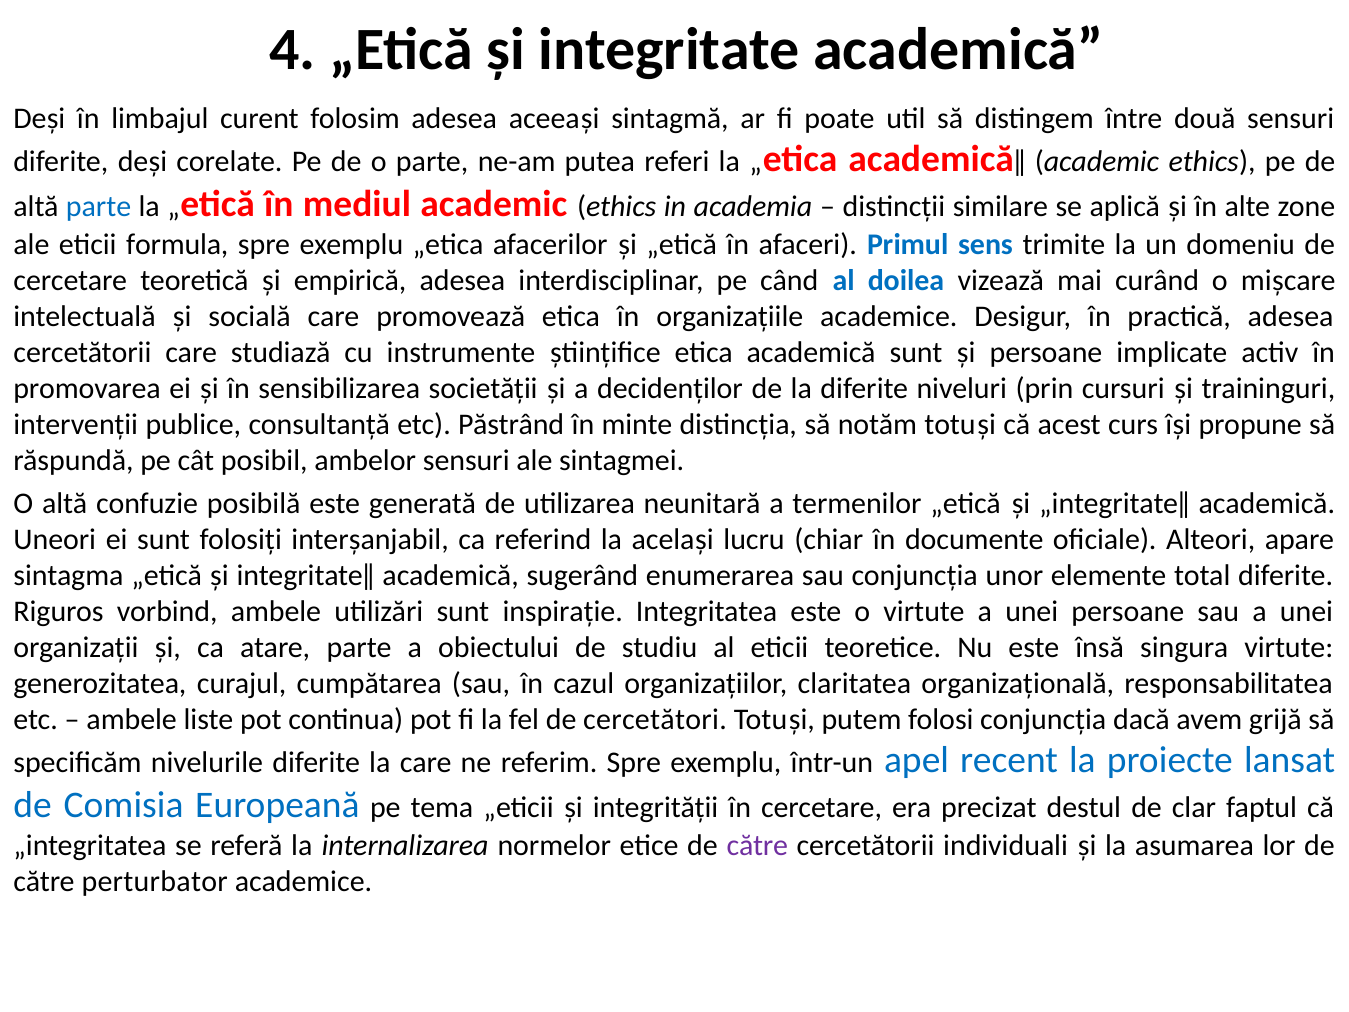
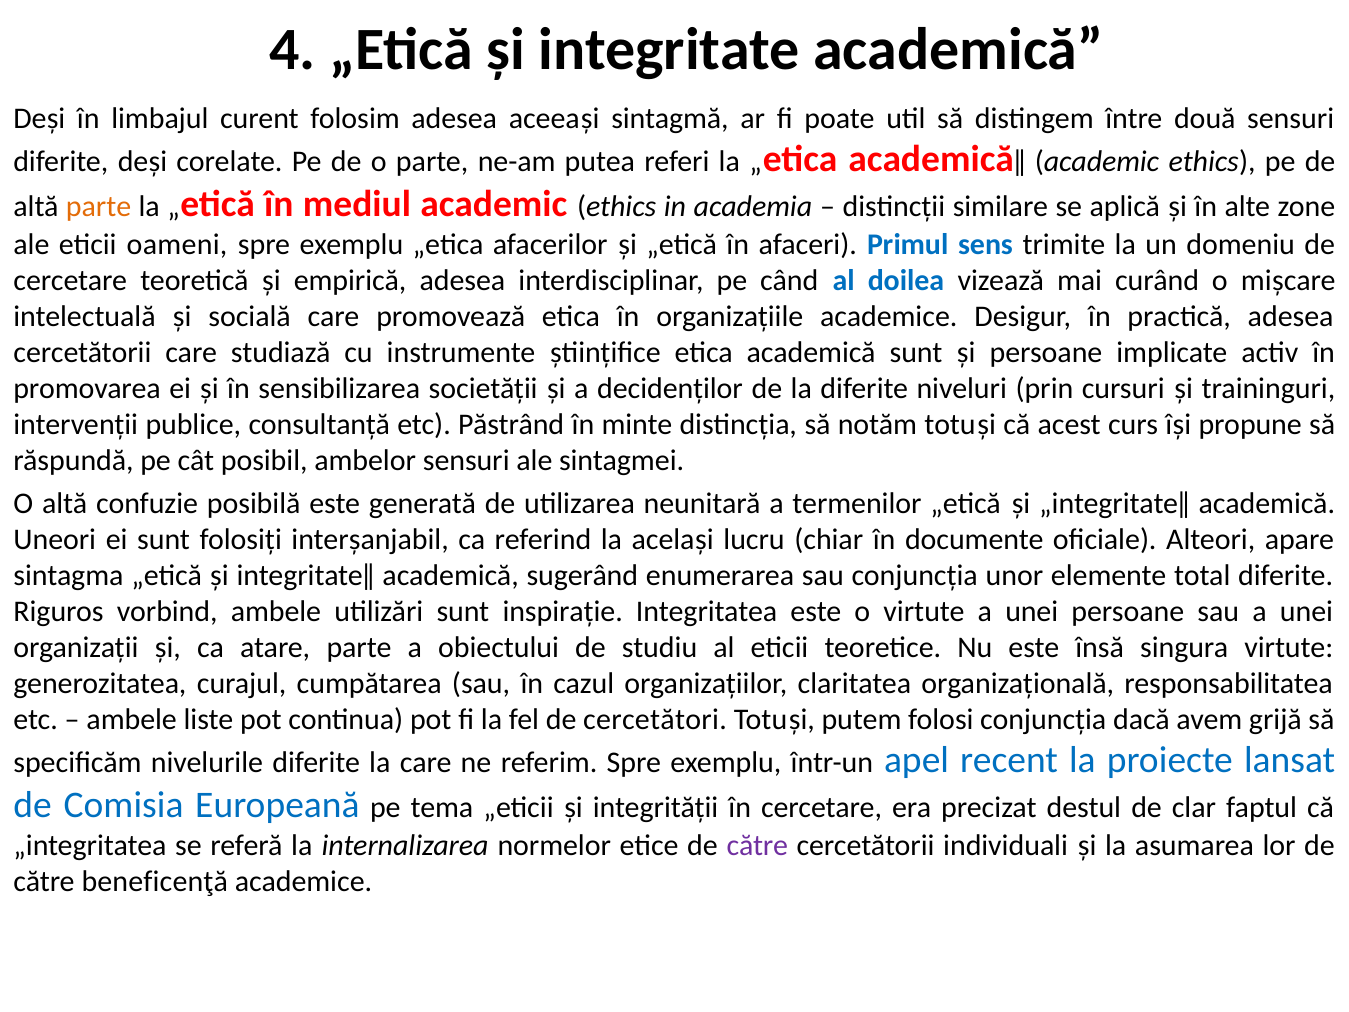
parte colour: blue -> orange (99, 207)
formula: formula -> oameni (177, 244)
perturbator: perturbator -> beneficenţă (155, 881)
